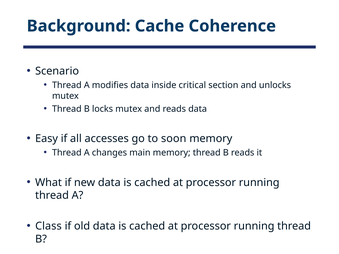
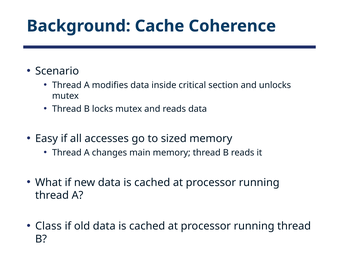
soon: soon -> sized (174, 139)
